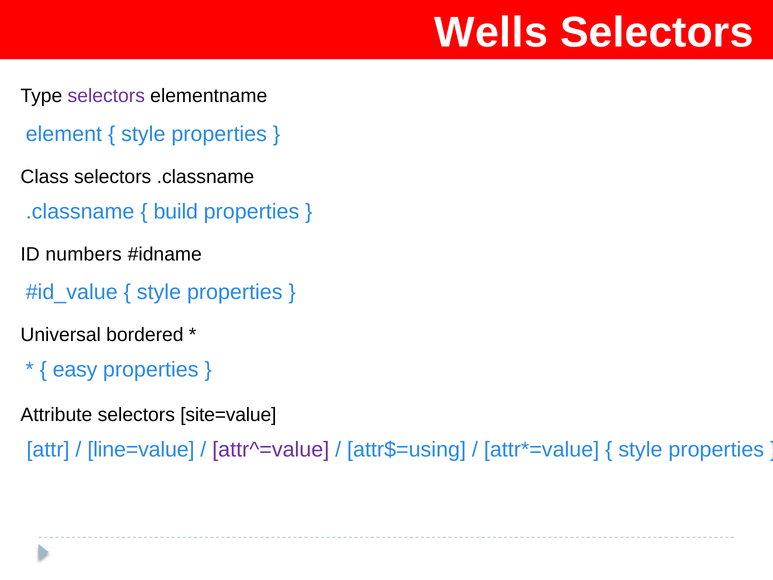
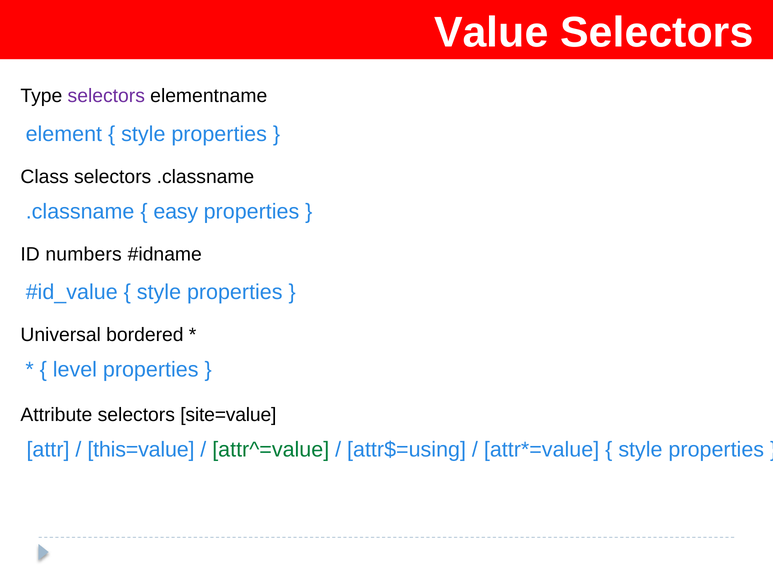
Wells: Wells -> Value (491, 33)
build: build -> easy (176, 211)
easy: easy -> level (75, 369)
line=value: line=value -> this=value (141, 450)
attr^=value colour: purple -> green (271, 450)
